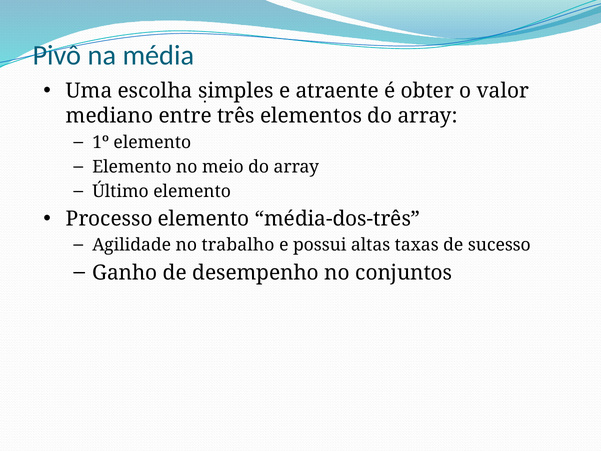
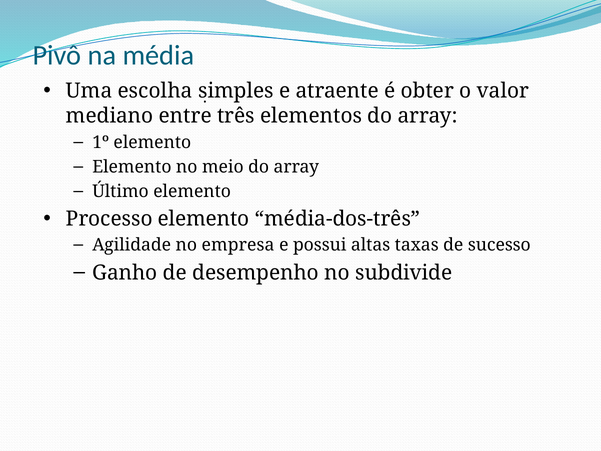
trabalho: trabalho -> empresa (238, 245)
conjuntos: conjuntos -> subdivide (404, 272)
